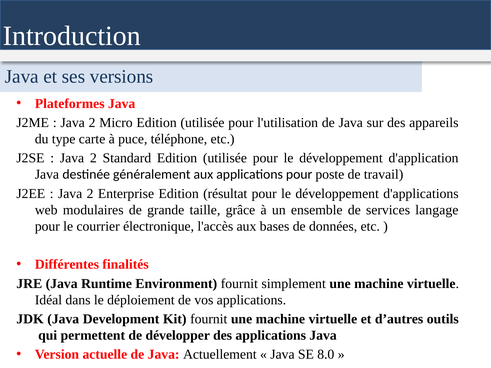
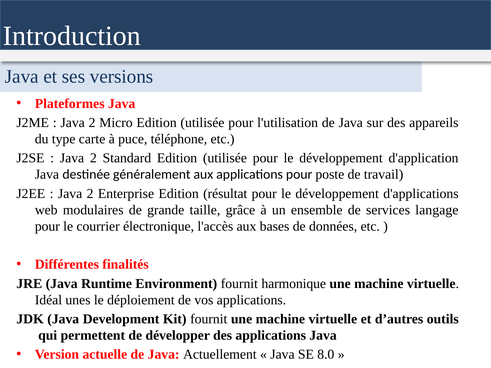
simplement: simplement -> harmonique (294, 284)
dans: dans -> unes (78, 300)
